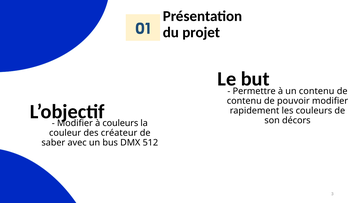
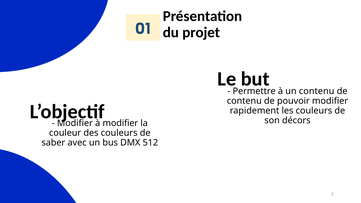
à couleurs: couleurs -> modifier (120, 123)
des créateur: créateur -> couleurs (119, 133)
